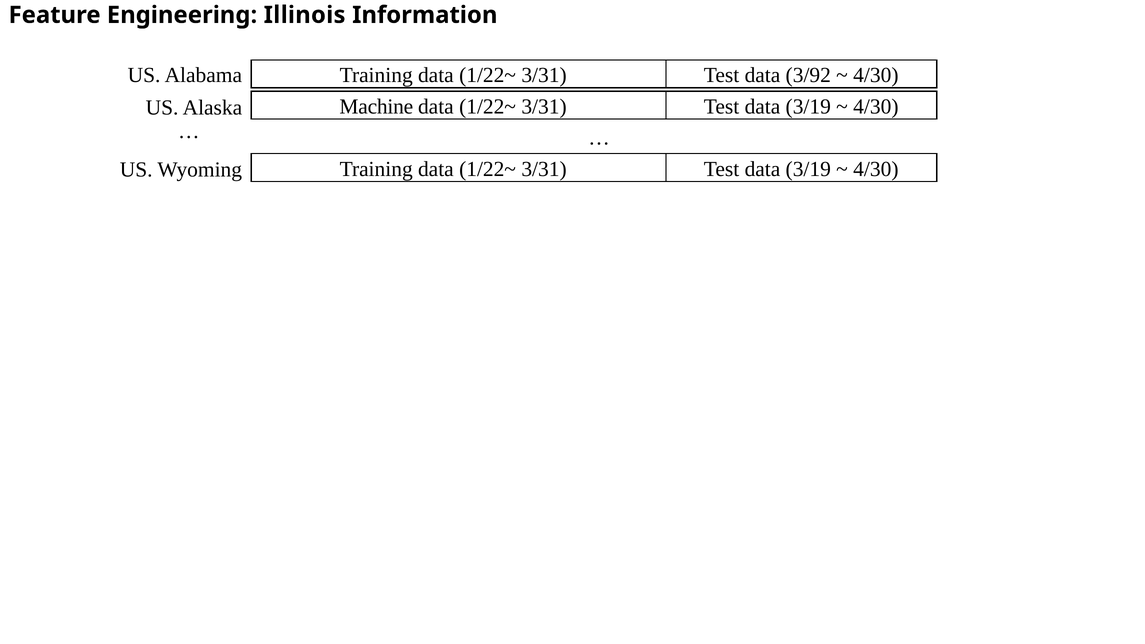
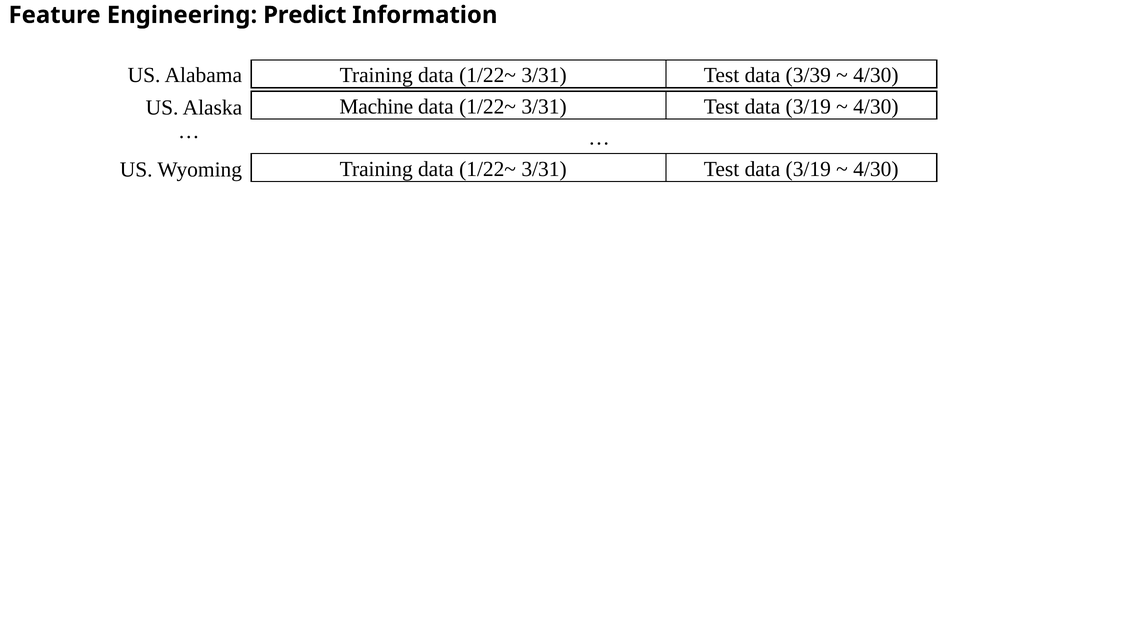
Illinois: Illinois -> Predict (305, 15)
3/92: 3/92 -> 3/39 (808, 75)
